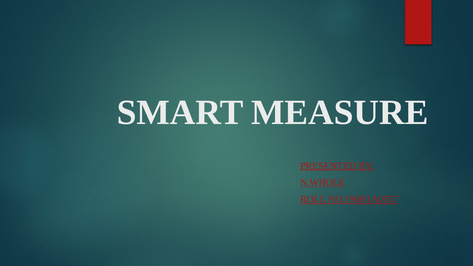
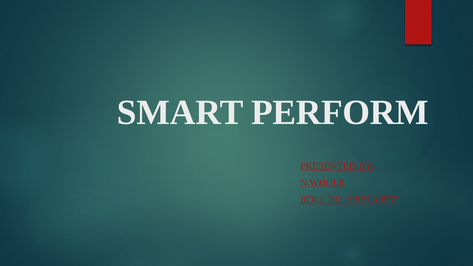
MEASURE: MEASURE -> PERFORM (340, 112)
